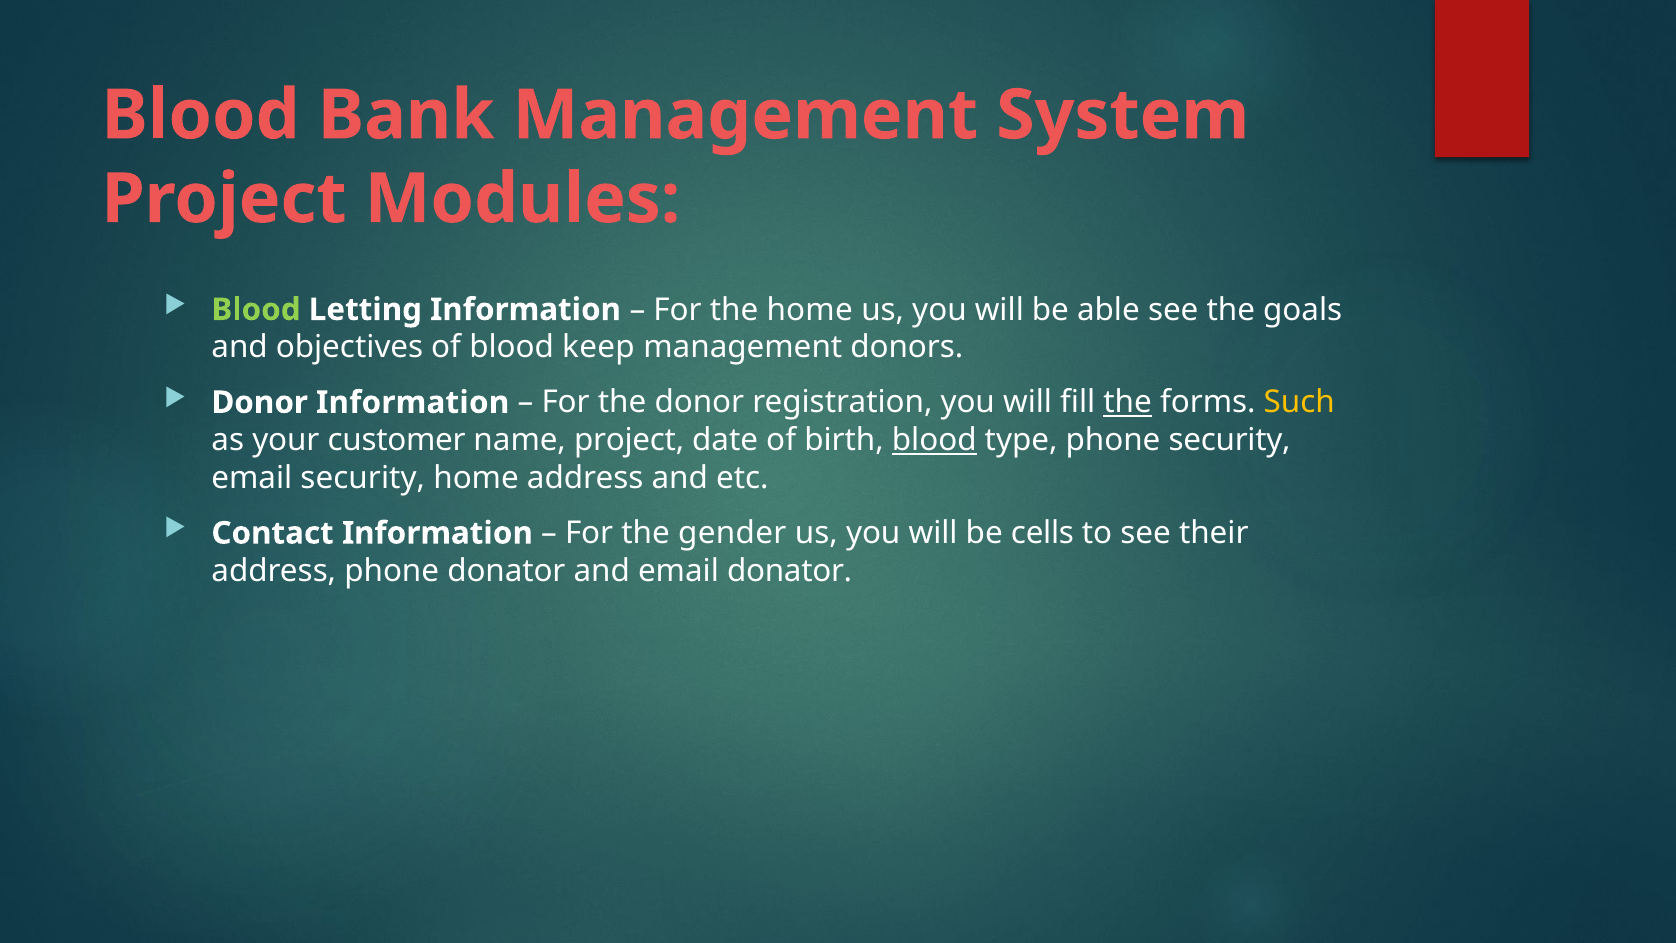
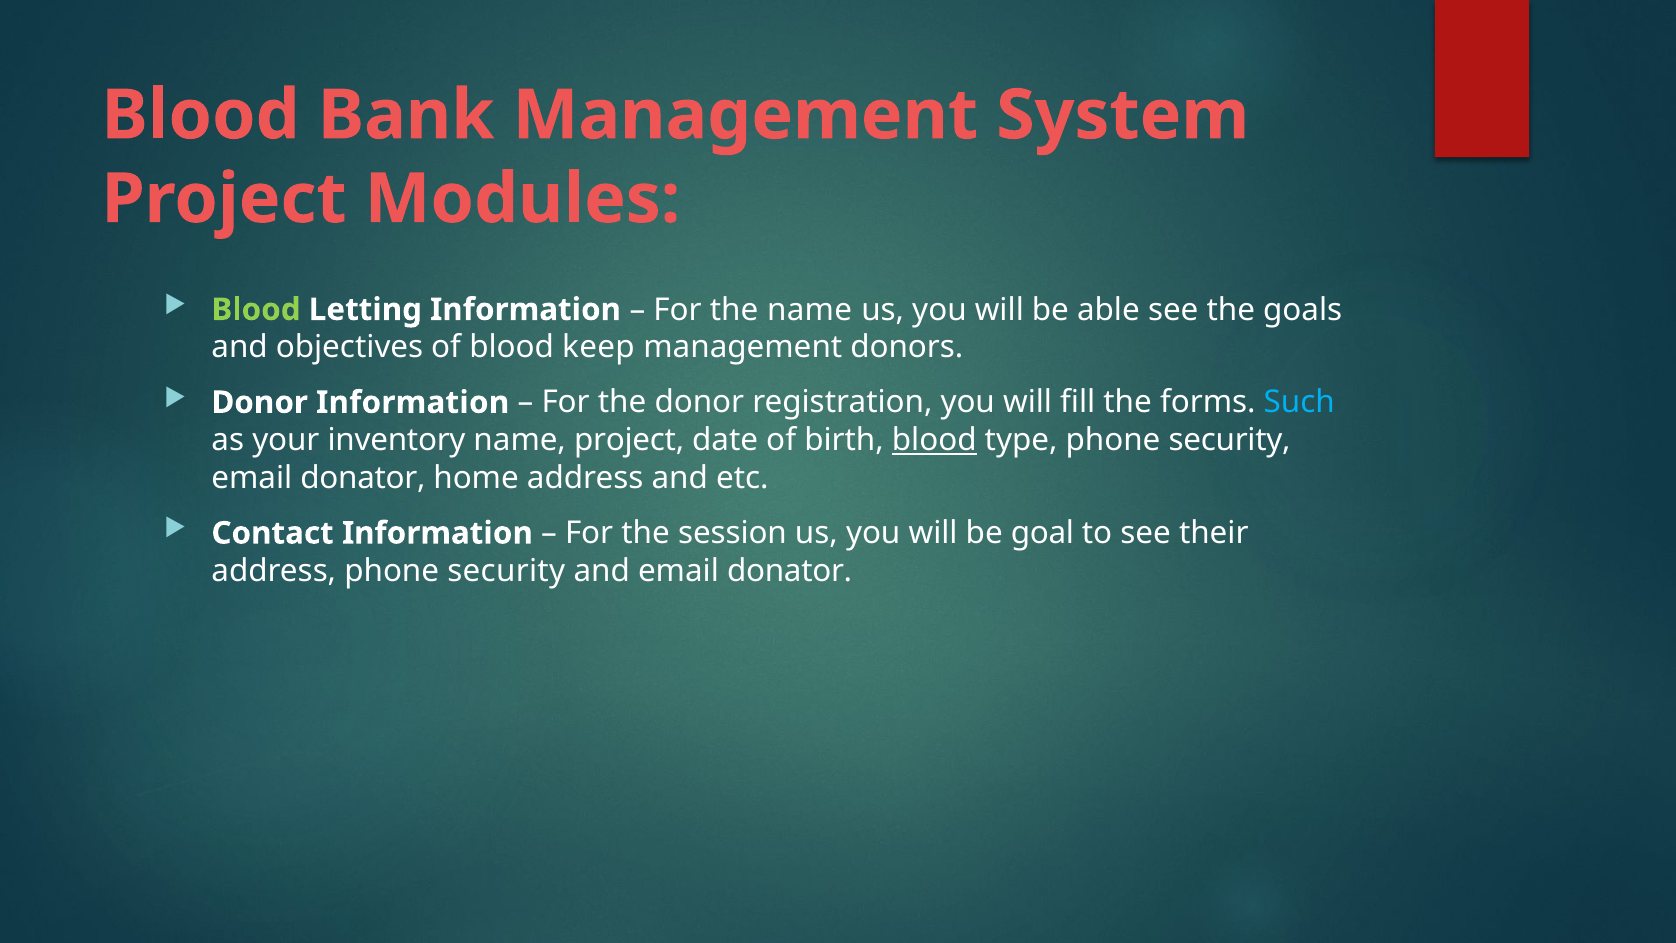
the home: home -> name (810, 310)
the underline: present -> none (1128, 402)
Such colour: yellow -> light blue (1299, 402)
customer: customer -> inventory (397, 440)
security: security -> donator (363, 478)
gender: gender -> session (732, 533)
cells: cells -> goal (1043, 533)
address phone donator: donator -> security (506, 571)
